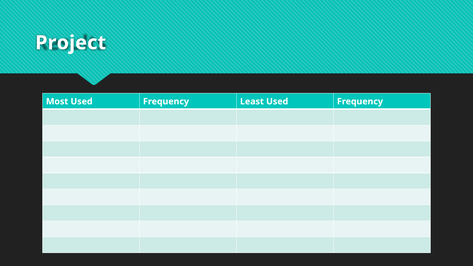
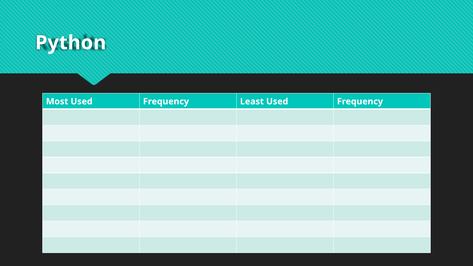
Project: Project -> Python (71, 43)
